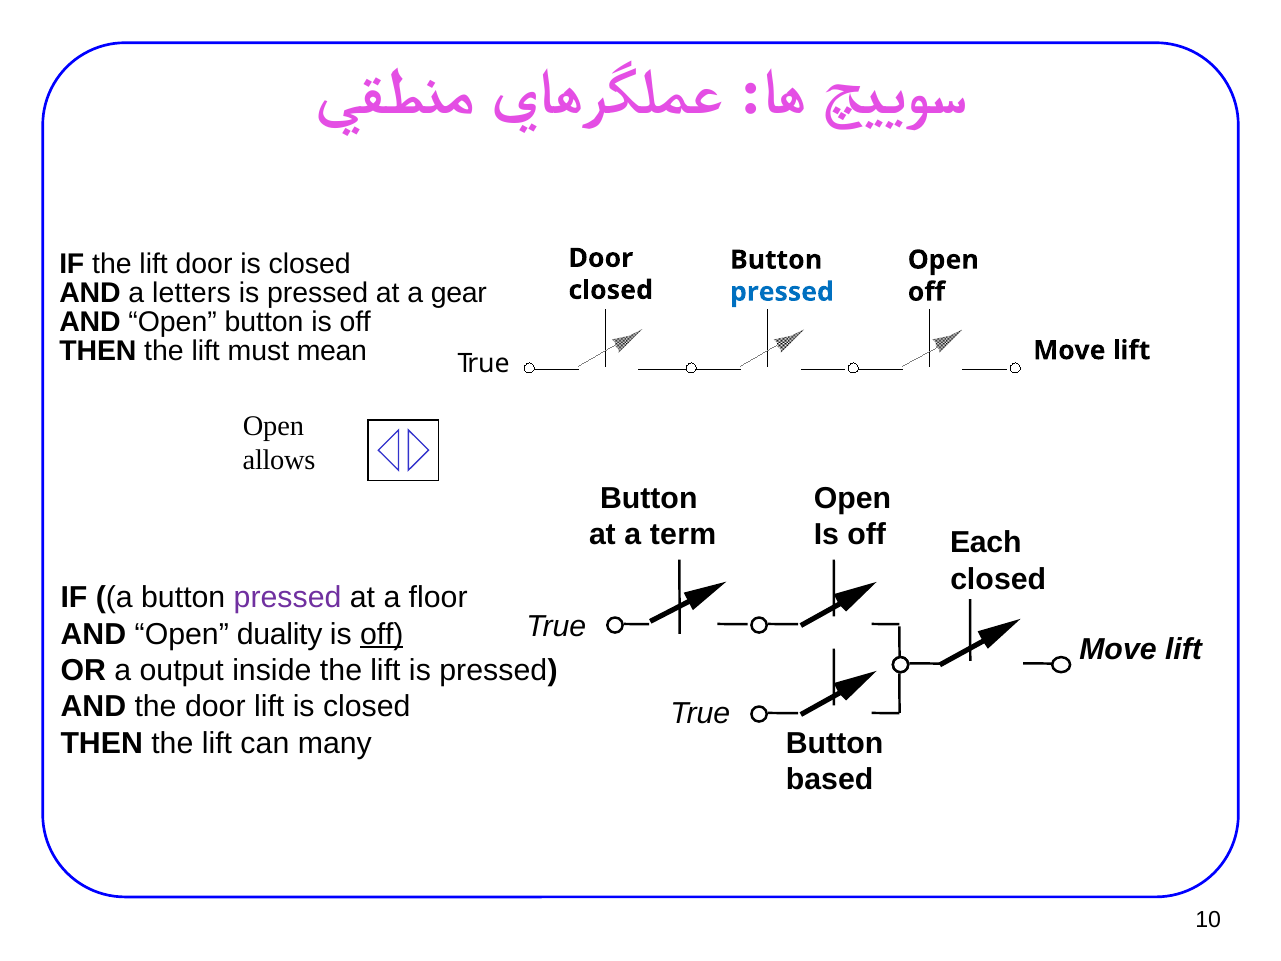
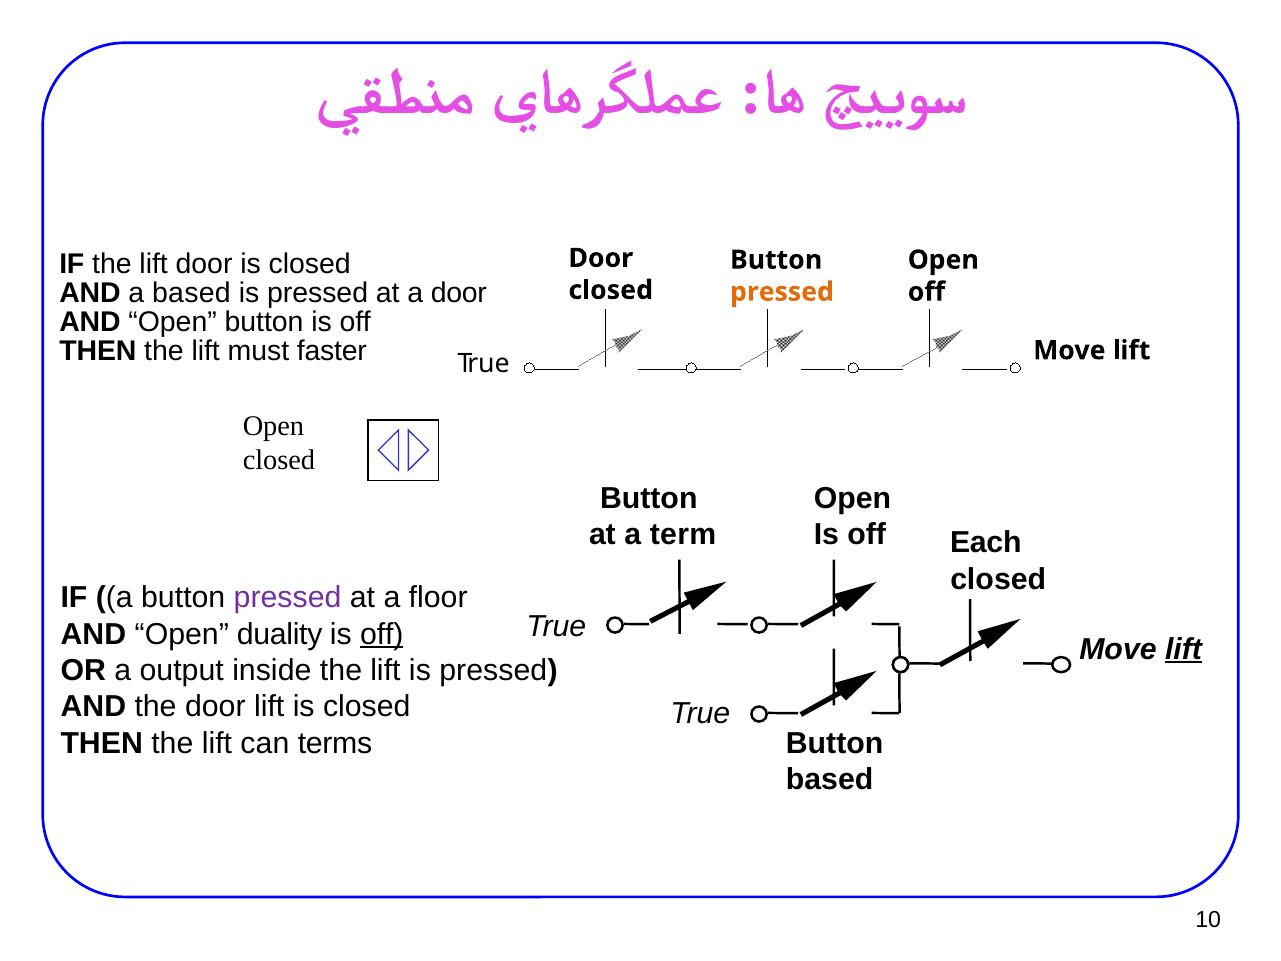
a letters: letters -> based (191, 293)
a gear: gear -> door (459, 293)
pressed colour: blue -> orange (782, 292)
mean: mean -> faster (332, 351)
allows: allows -> closed (279, 460)
lift underline: none -> present (1183, 649)
many: many -> terms (335, 743)
